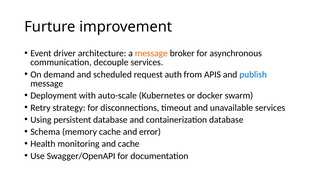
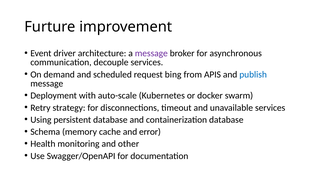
message colour: orange -> purple (151, 53)
auth: auth -> bing (173, 74)
and cache: cache -> other (129, 144)
